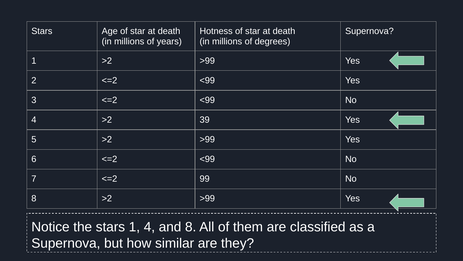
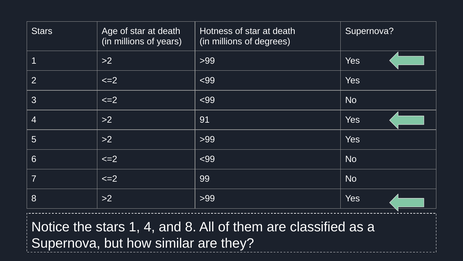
39: 39 -> 91 (205, 120)
